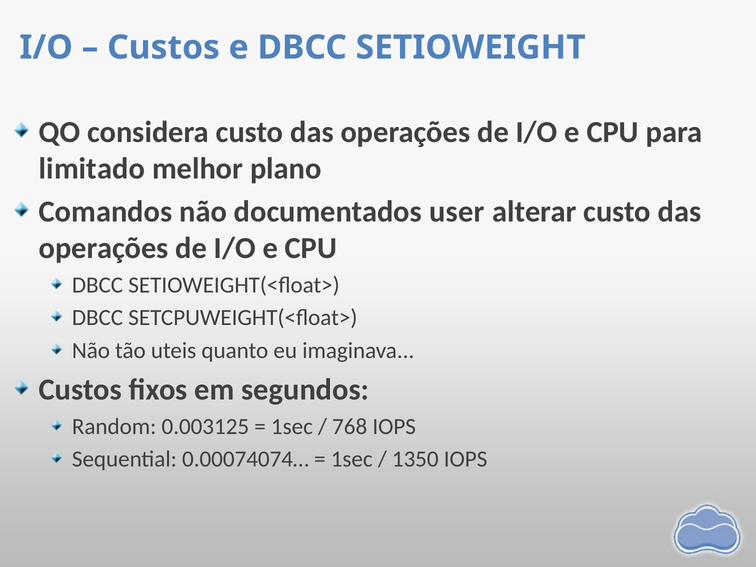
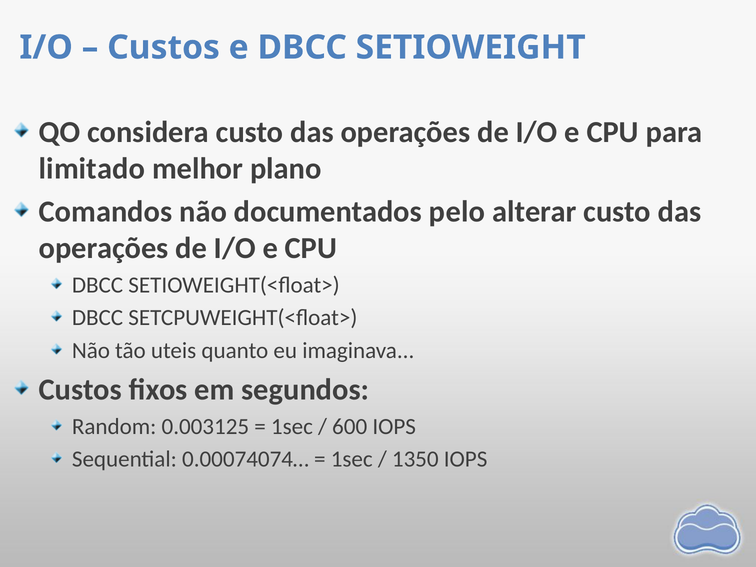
user: user -> pelo (457, 212)
768: 768 -> 600 (350, 427)
